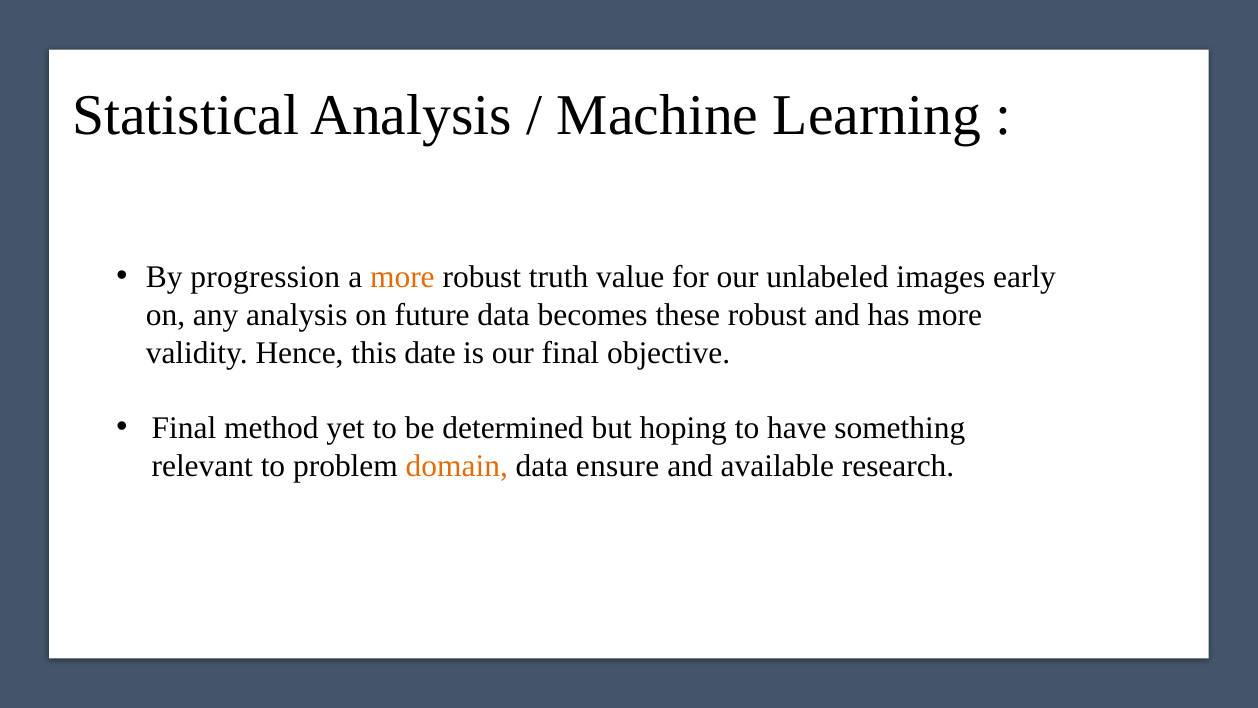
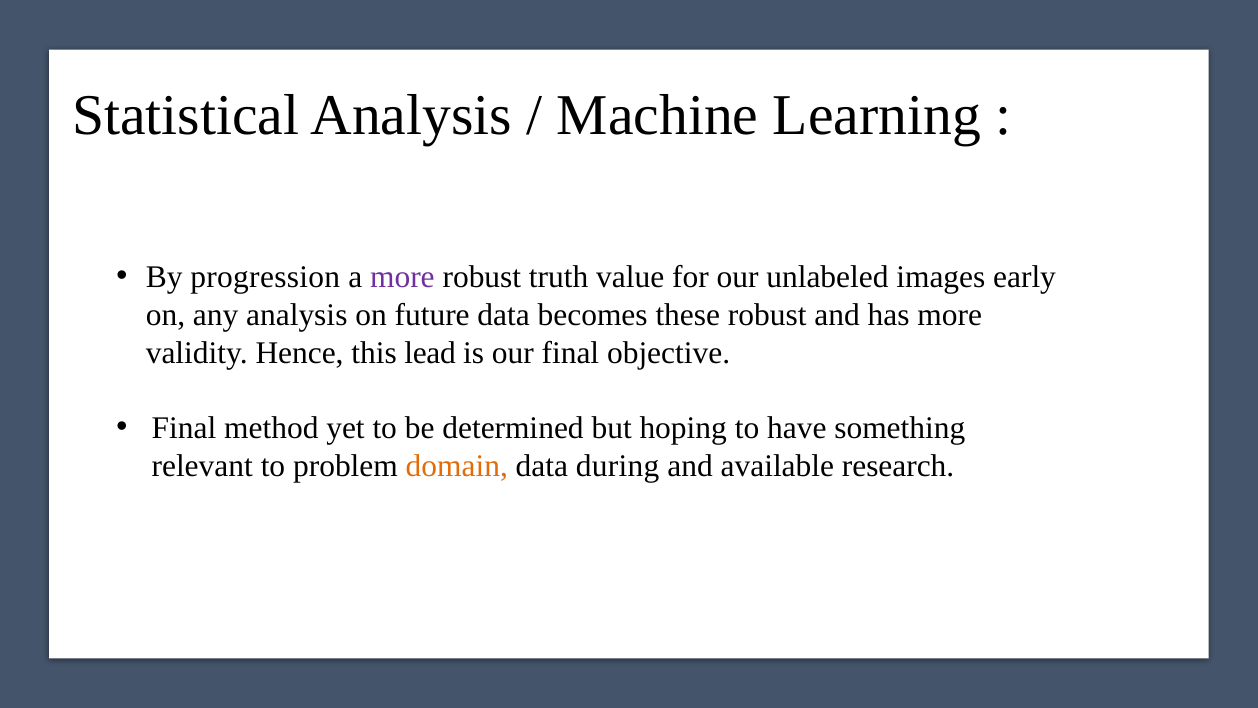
more colour: orange -> purple (402, 277)
date: date -> lead (430, 353)
ensure: ensure -> during (618, 466)
